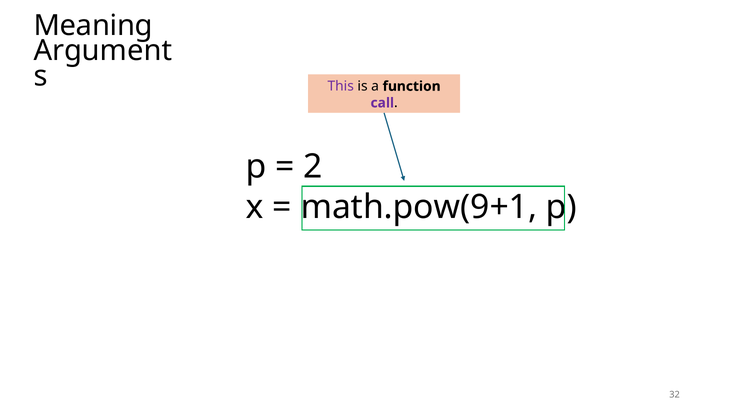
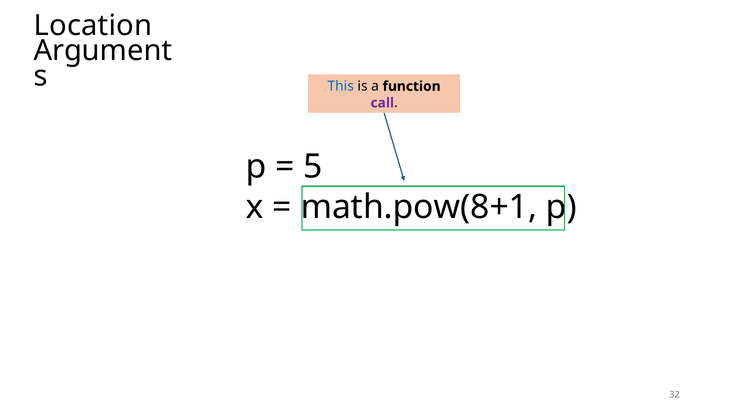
Meaning: Meaning -> Location (93, 26)
This colour: purple -> blue (341, 86)
2: 2 -> 5 (313, 167)
math.pow(9+1: math.pow(9+1 -> math.pow(8+1 (419, 207)
